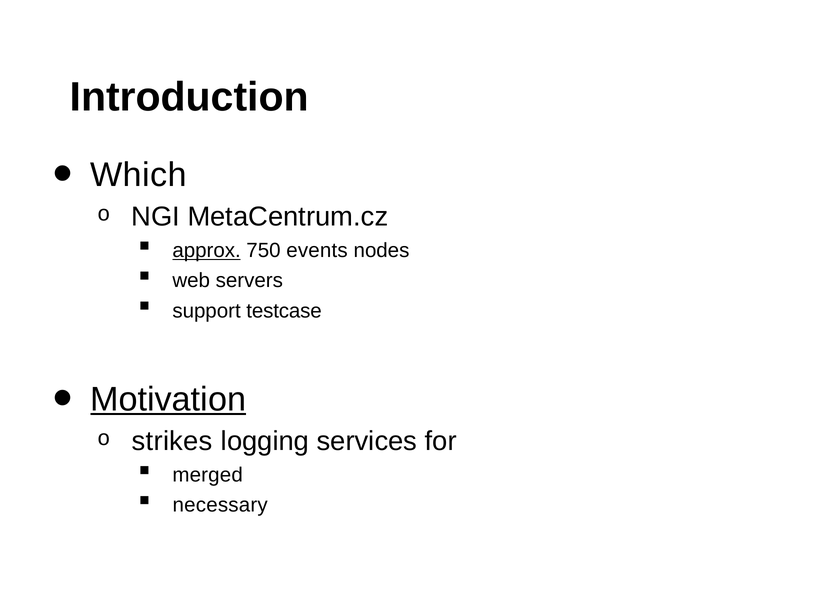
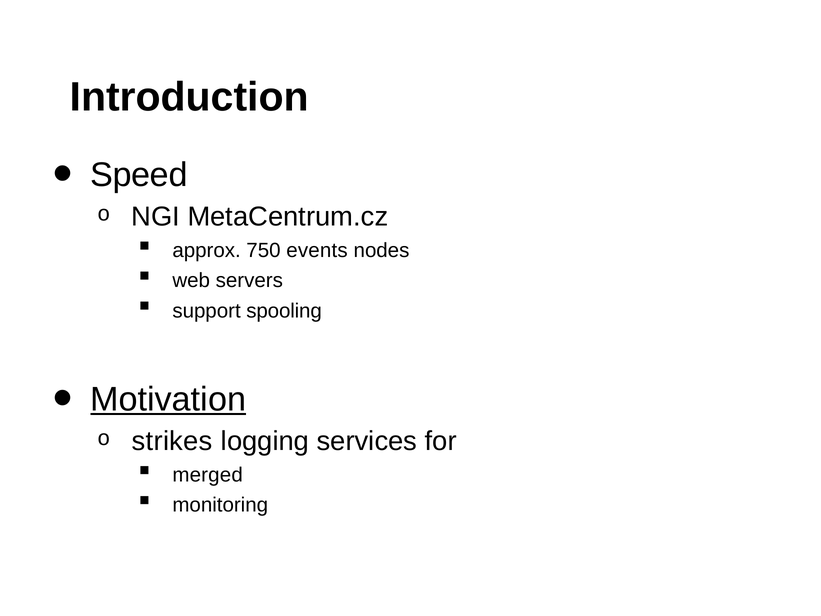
Which: Which -> Speed (139, 175)
approx underline: present -> none (207, 250)
testcase: testcase -> spooling (284, 311)
necessary: necessary -> monitoring (220, 505)
